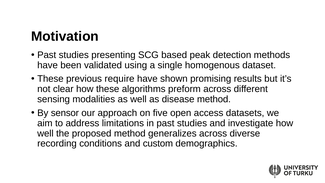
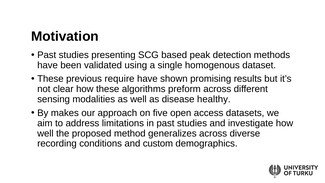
disease method: method -> healthy (214, 99)
sensor: sensor -> makes (65, 113)
